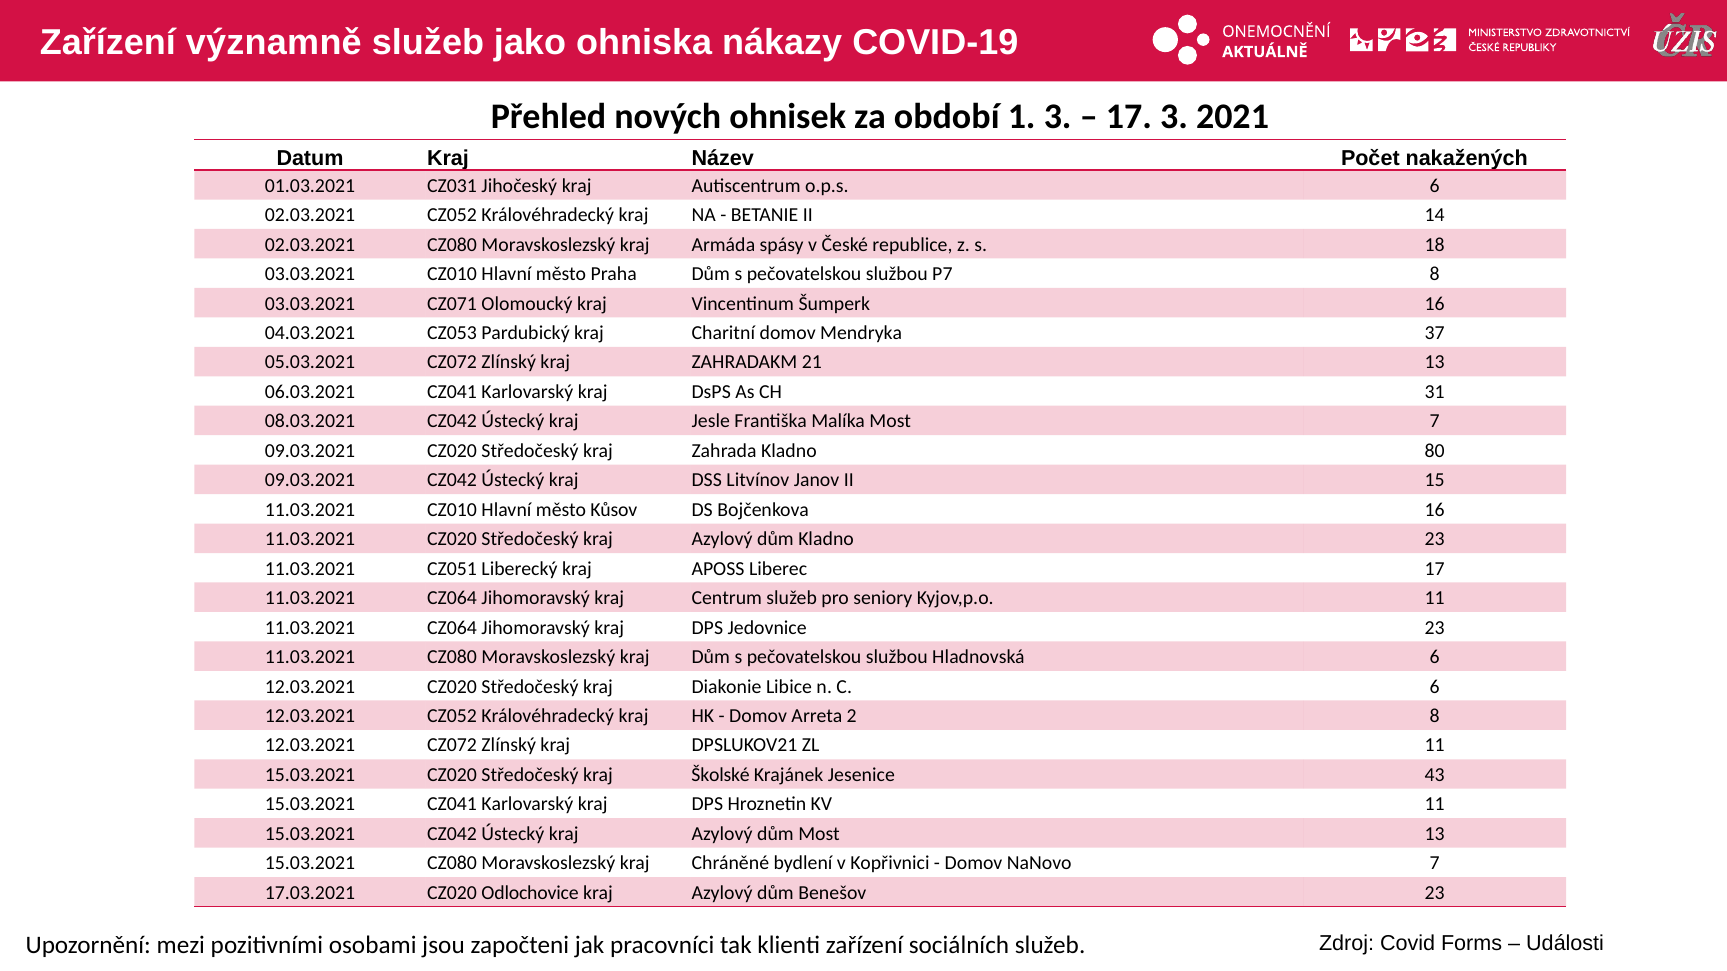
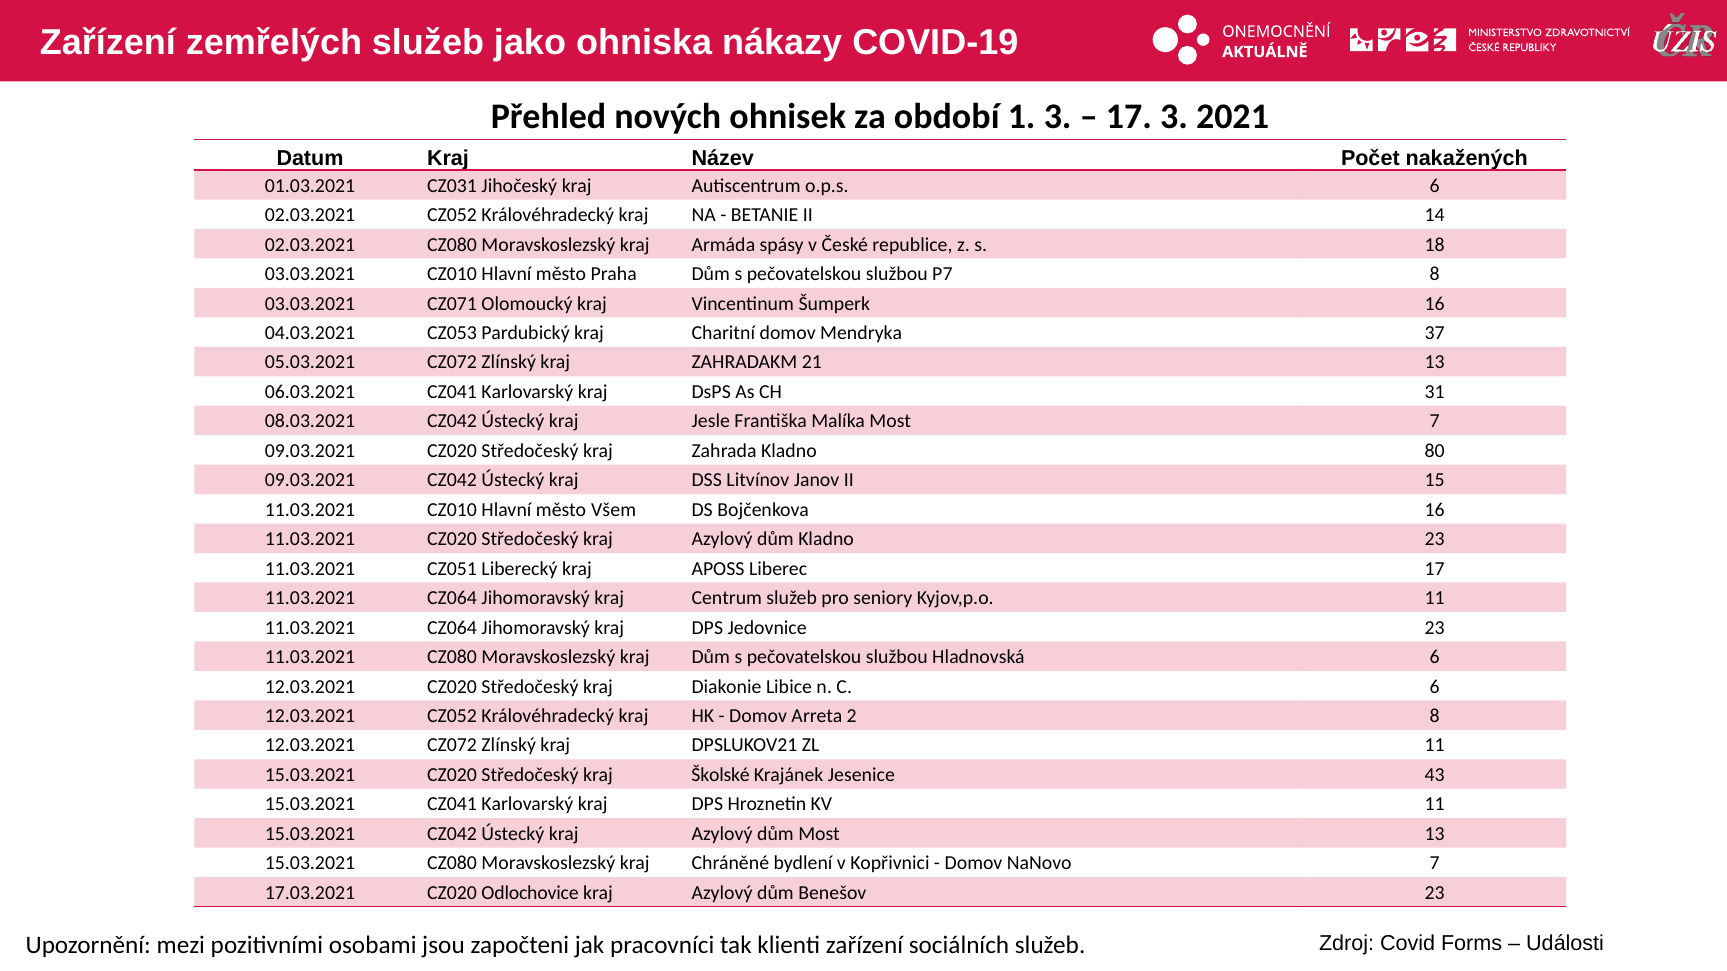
významně: významně -> zemřelých (274, 43)
Kůsov: Kůsov -> Všem (614, 510)
